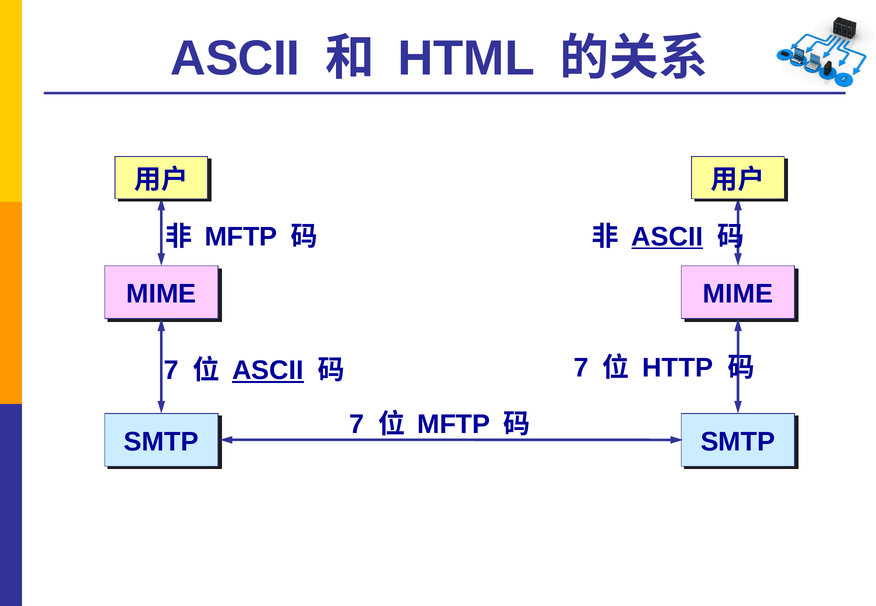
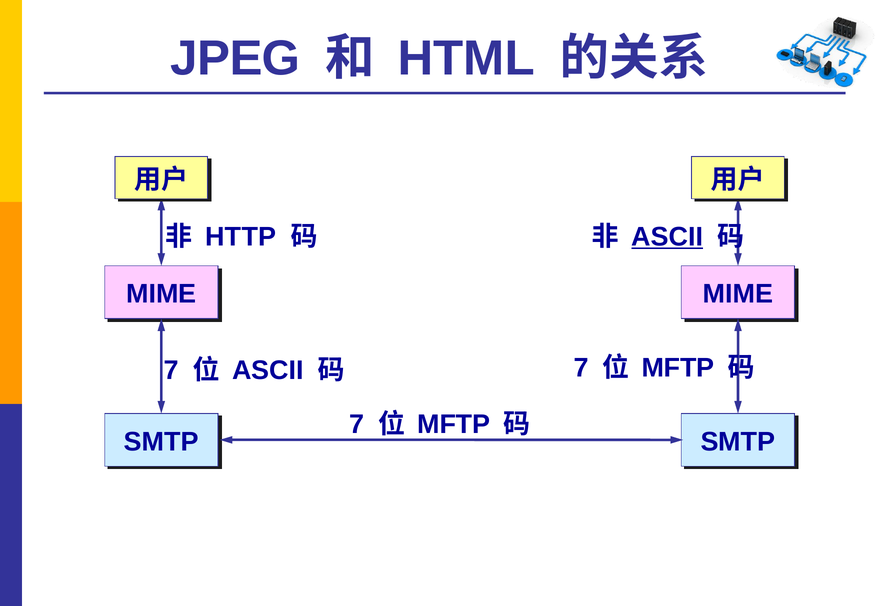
ASCII: ASCII -> JPEG (235, 58)
MFTP: MFTP -> HTTP (241, 237)
HTTP: HTTP -> MFTP (678, 368)
ASCII underline: present -> none (268, 371)
